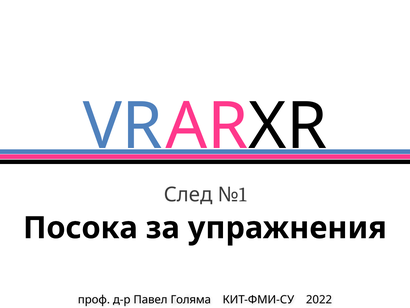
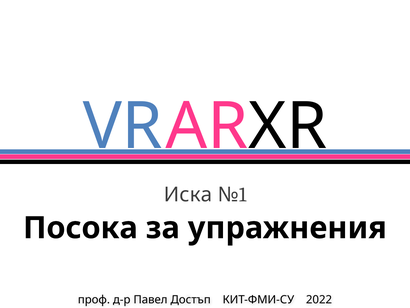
След: След -> Иска (188, 194)
Голяма: Голяма -> Достъп (191, 299)
